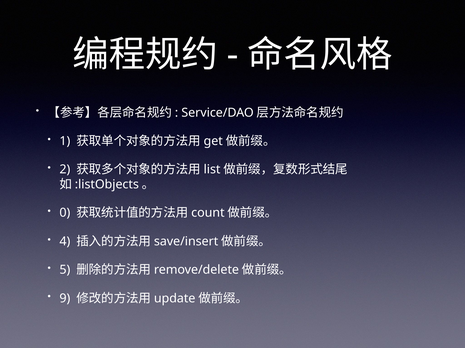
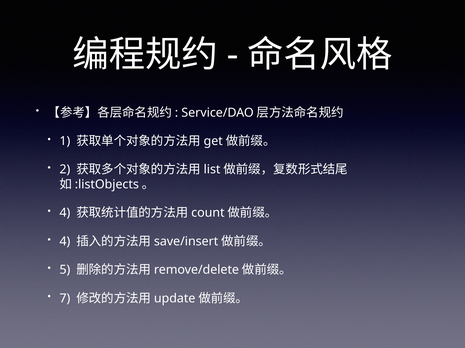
0: 0 -> 4 (65, 213)
9: 9 -> 7 (65, 299)
